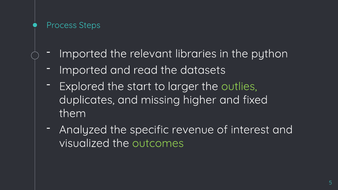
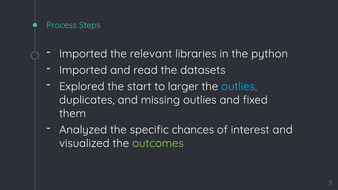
outlies colour: light green -> light blue (239, 86)
missing higher: higher -> outlies (200, 100)
revenue: revenue -> chances (193, 130)
